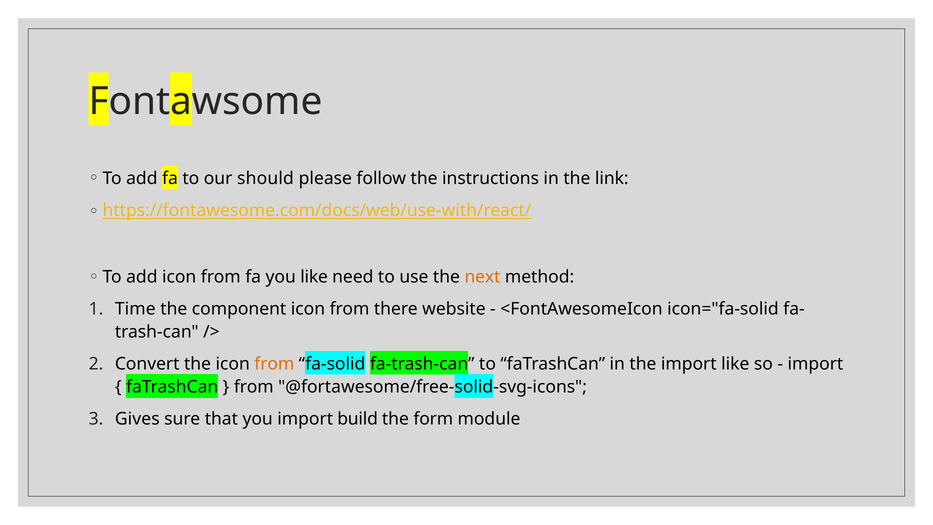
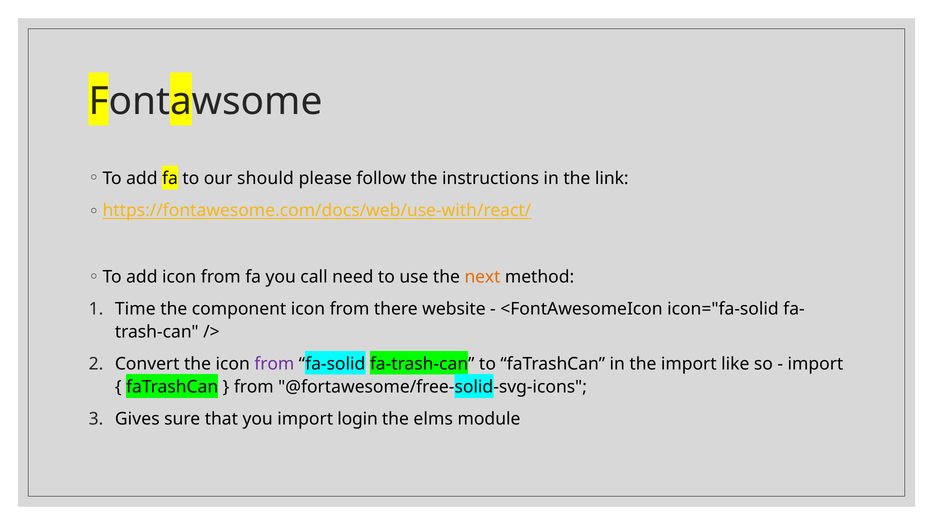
you like: like -> call (314, 277)
from colour: orange -> purple (274, 364)
build: build -> login (358, 419)
form: form -> elms (433, 419)
